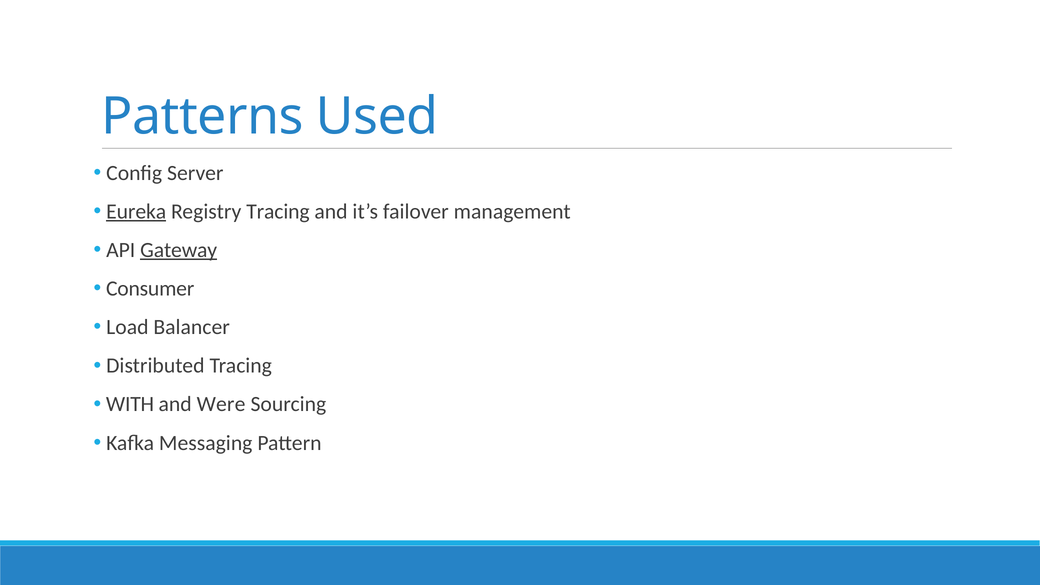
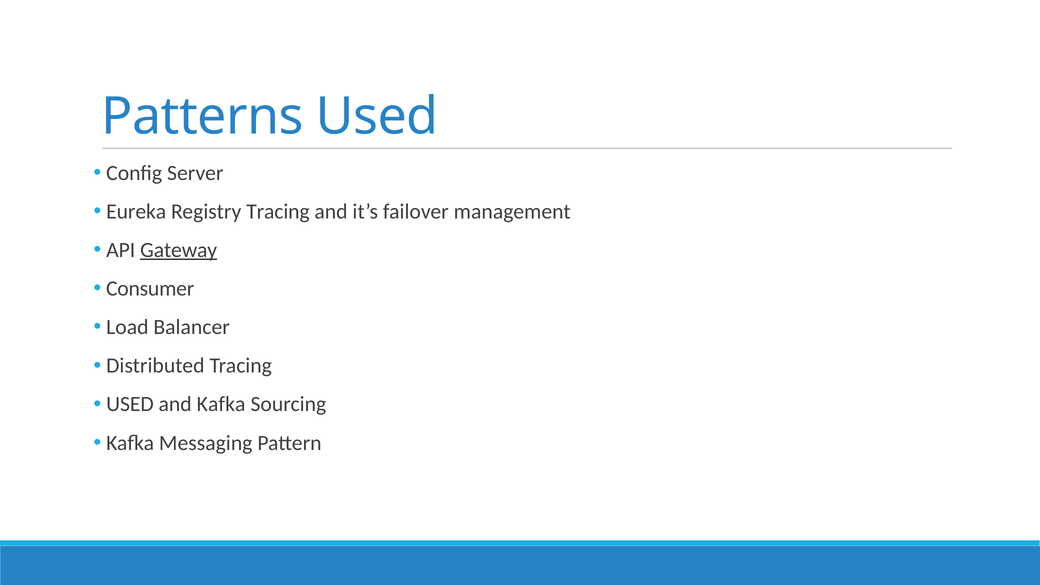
Eureka underline: present -> none (136, 211)
WITH: WITH -> USED (130, 404)
and Were: Were -> Kafka (221, 404)
